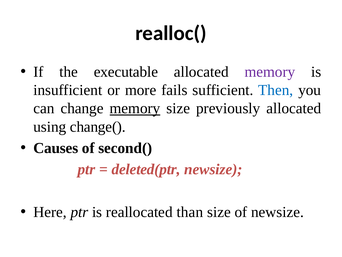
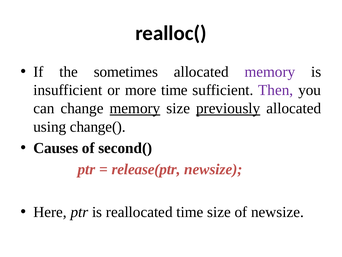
executable: executable -> sometimes (126, 72)
more fails: fails -> time (174, 90)
Then colour: blue -> purple (276, 90)
previously underline: none -> present (228, 108)
deleted(ptr: deleted(ptr -> release(ptr (146, 169)
reallocated than: than -> time (190, 212)
